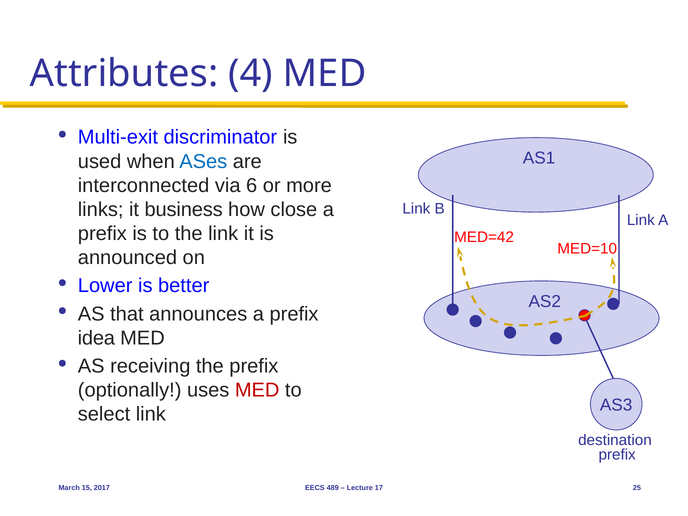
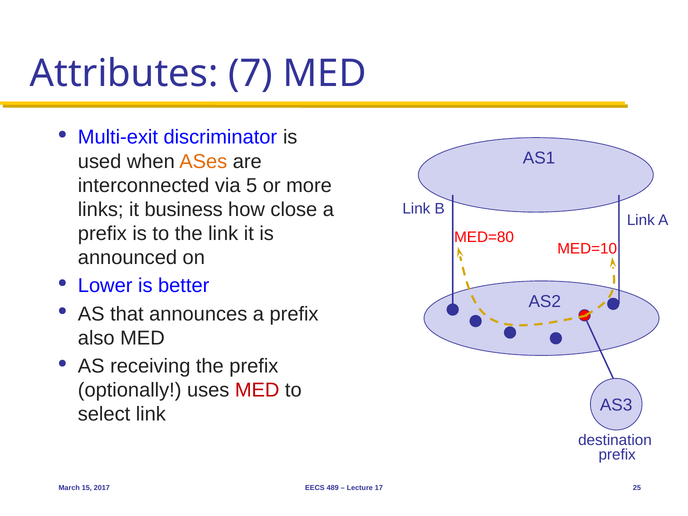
4: 4 -> 7 (251, 74)
ASes colour: blue -> orange (203, 161)
6: 6 -> 5 (252, 185)
MED=42: MED=42 -> MED=80 (484, 237)
idea: idea -> also (96, 338)
